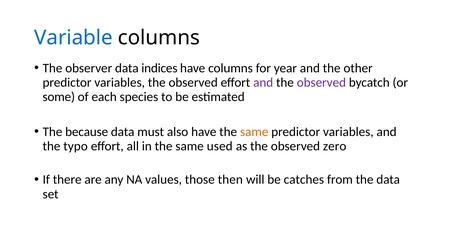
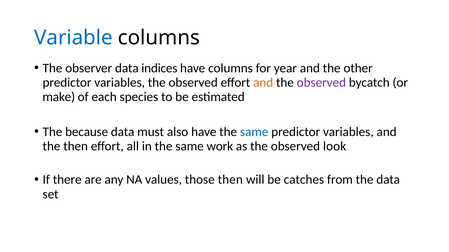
and colour: purple -> orange (263, 83)
some: some -> make (59, 97)
same colour: orange -> blue (254, 132)
the typo: typo -> then (76, 147)
used: used -> work (220, 147)
zero: zero -> look (335, 147)
